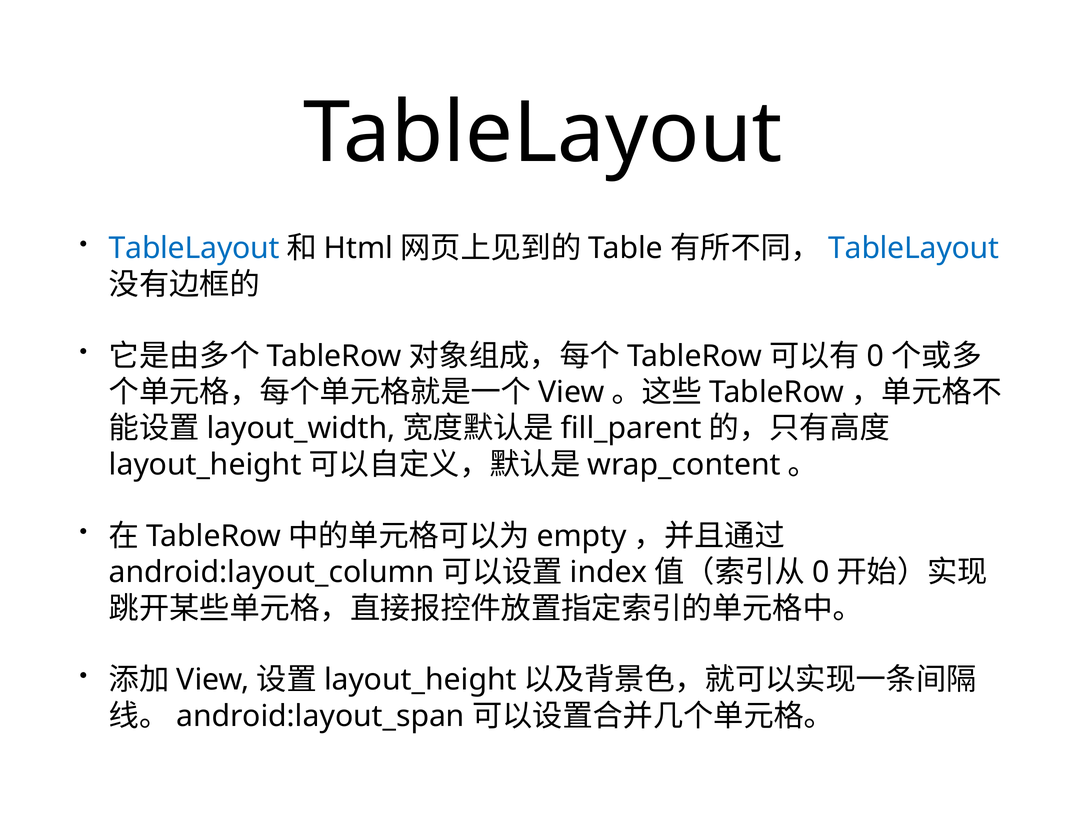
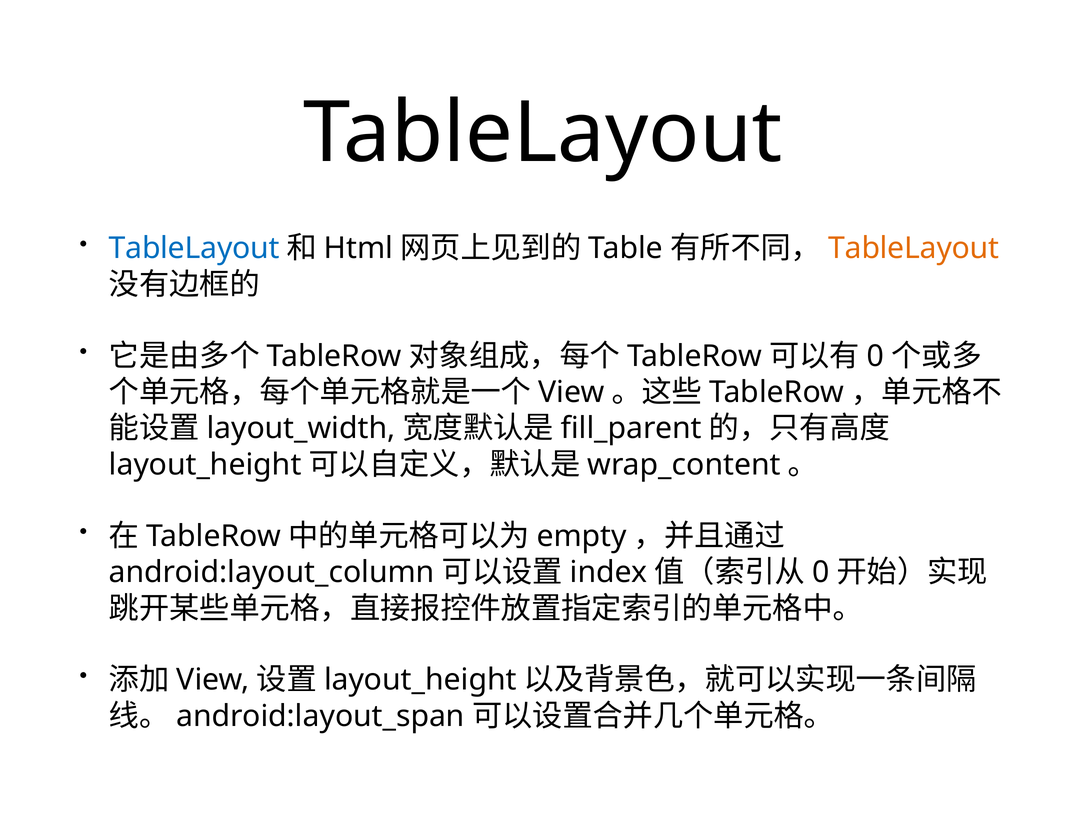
TableLayout colour: blue -> orange (914, 248)
